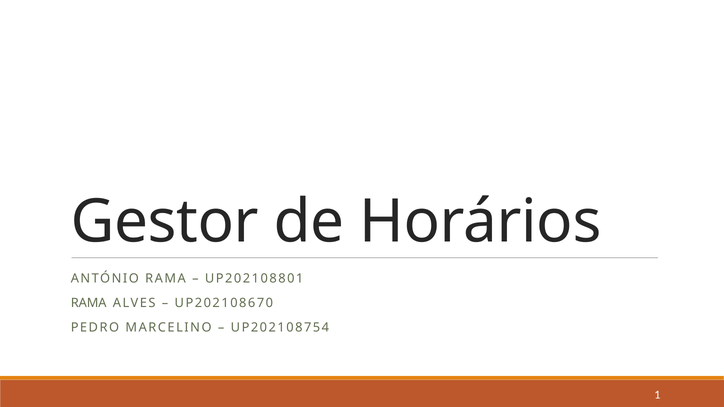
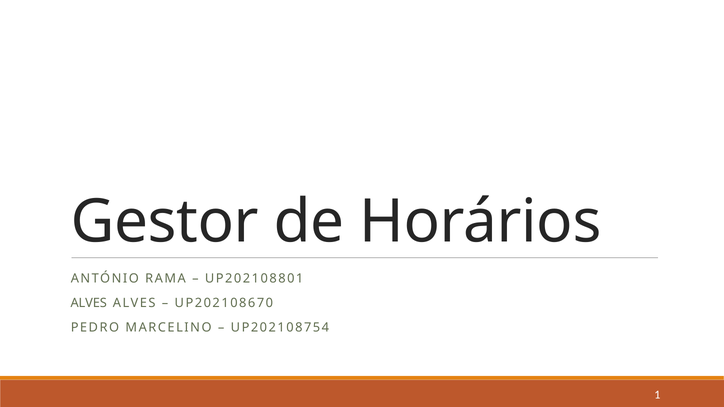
RAMA: RAMA -> ALVES (89, 303)
